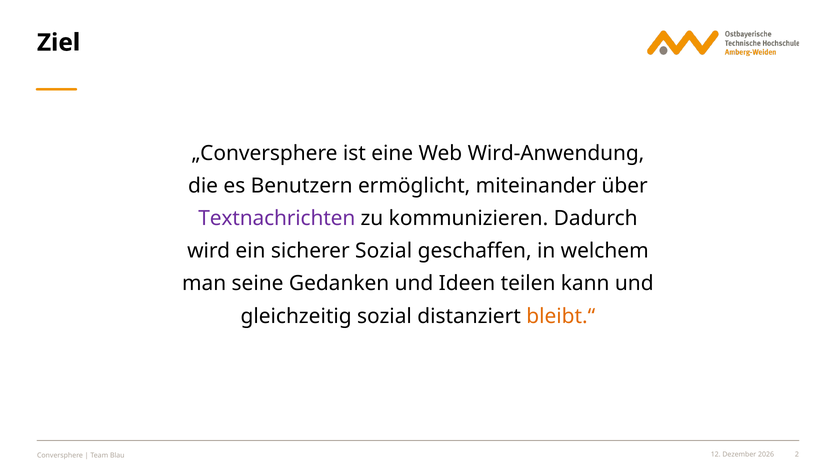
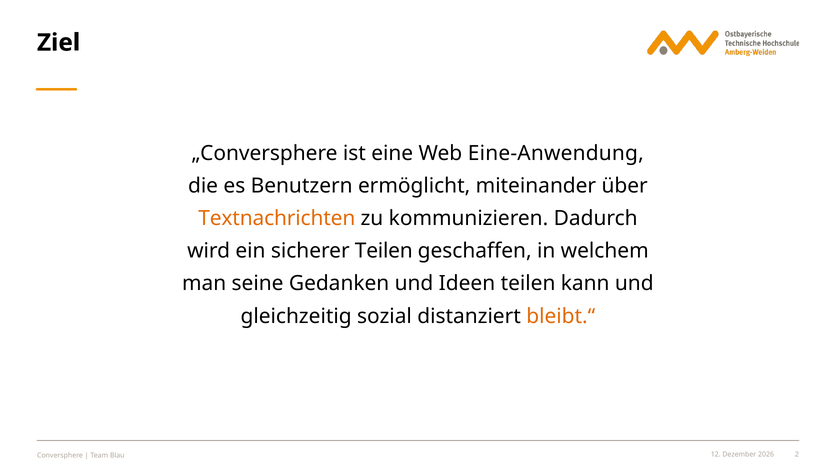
Wird-Anwendung: Wird-Anwendung -> Eine-Anwendung (556, 153)
Textnachrichten colour: purple -> orange (277, 219)
sicherer Sozial: Sozial -> Teilen (384, 251)
